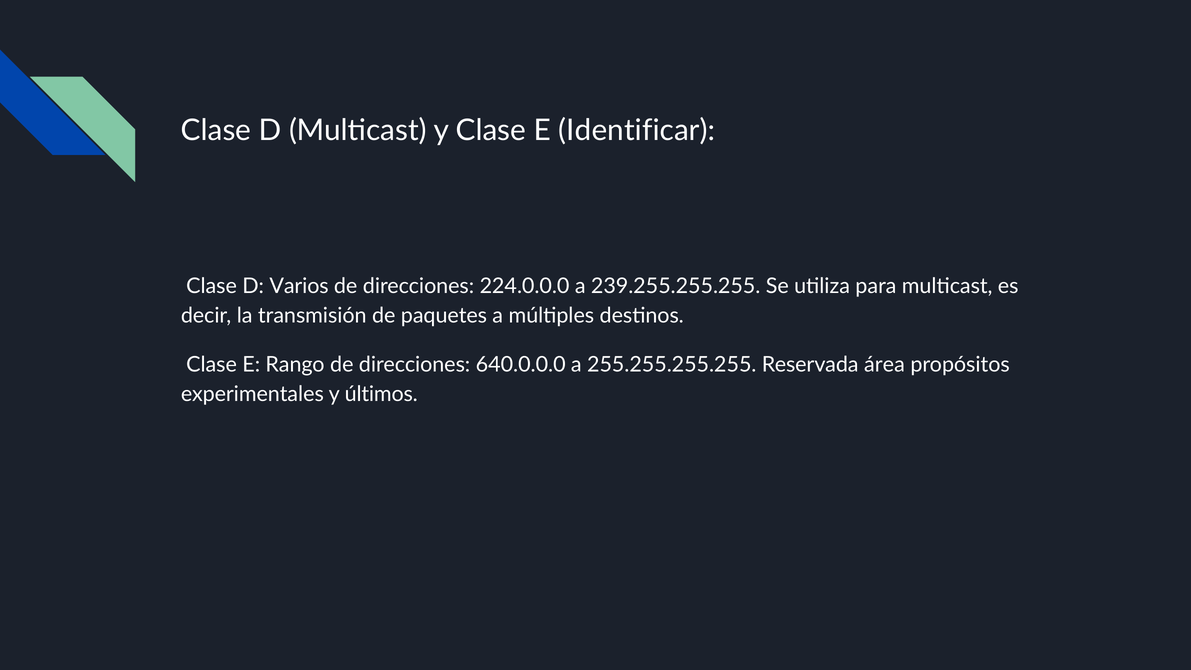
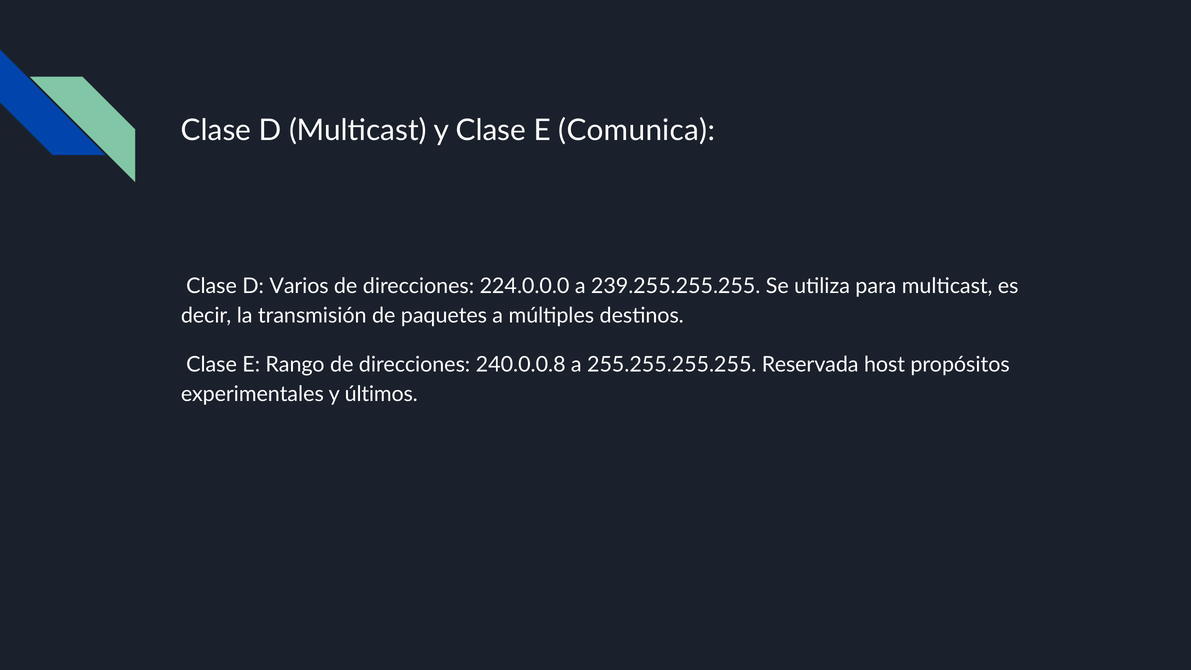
Identificar: Identificar -> Comunica (637, 130)
640.0.0.0: 640.0.0.0 -> 240.0.0.8 (521, 365)
área: área -> host (885, 365)
